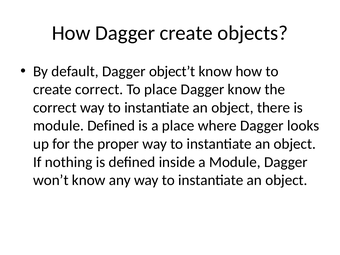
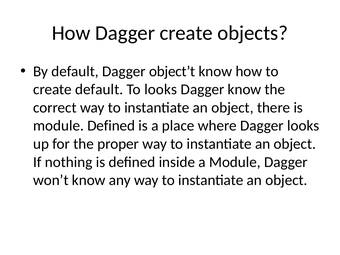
create correct: correct -> default (99, 89)
To place: place -> looks (161, 89)
